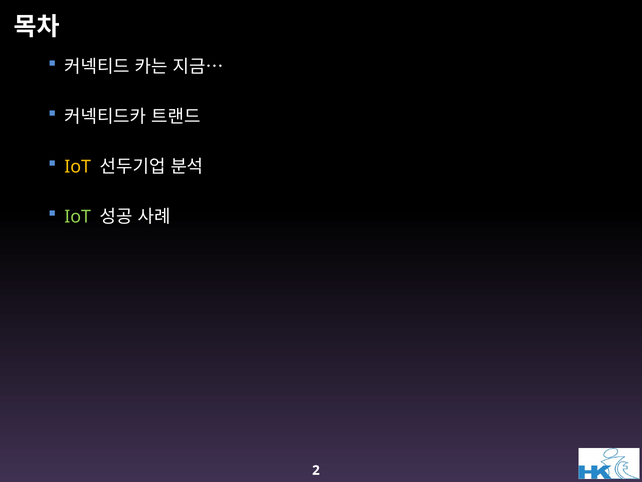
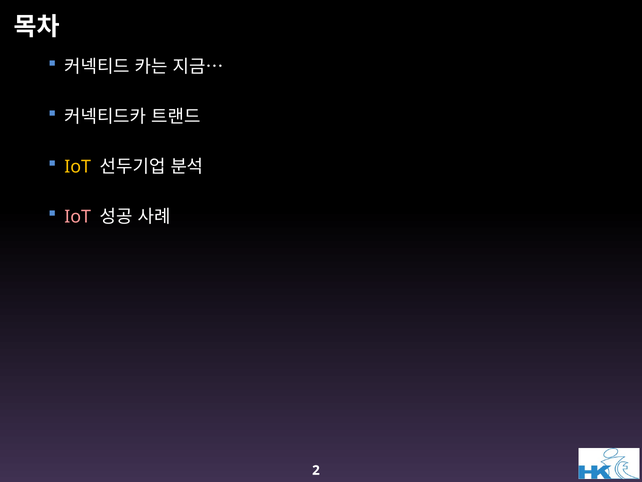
IoT colour: light green -> pink (78, 216)
